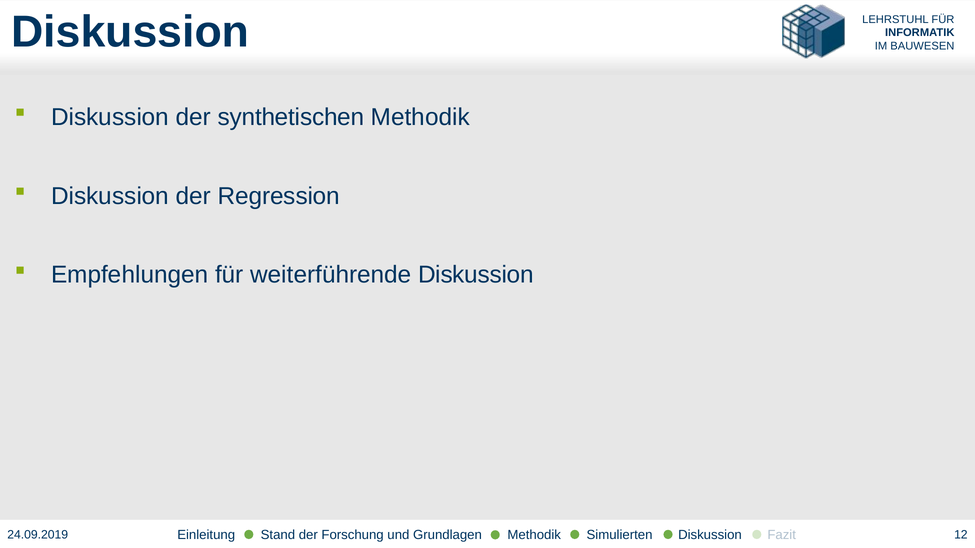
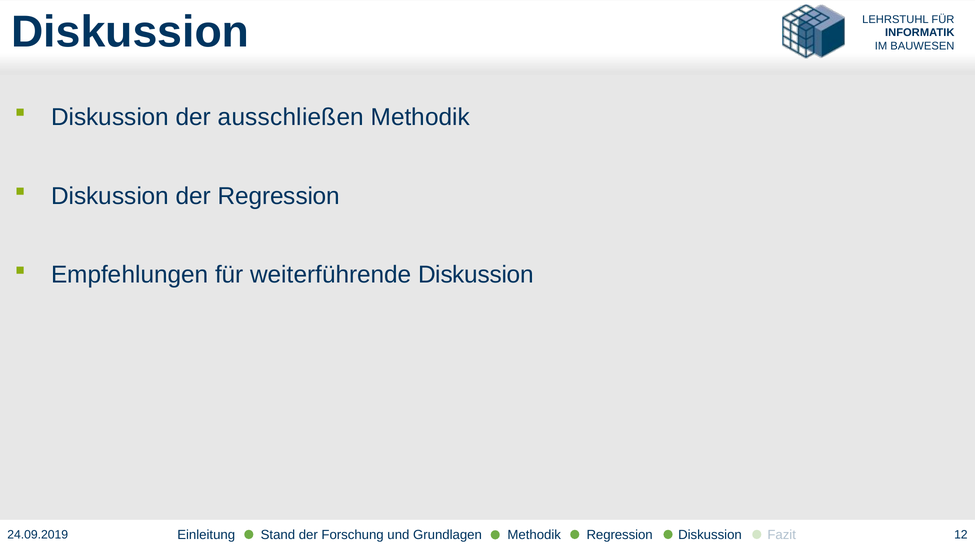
synthetischen: synthetischen -> ausschließen (291, 118)
Methodik Simulierten: Simulierten -> Regression (620, 535)
